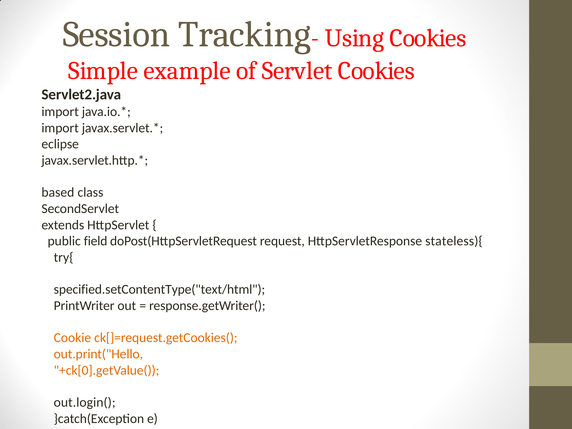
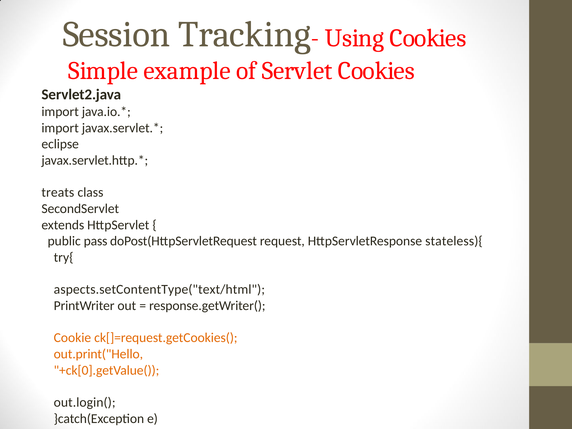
based: based -> treats (58, 192)
field: field -> pass (96, 241)
specified.setContentType("text/html: specified.setContentType("text/html -> aspects.setContentType("text/html (159, 289)
